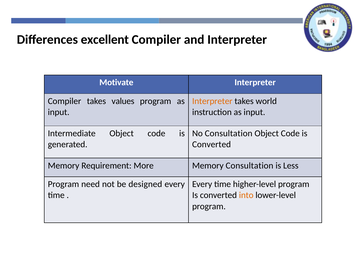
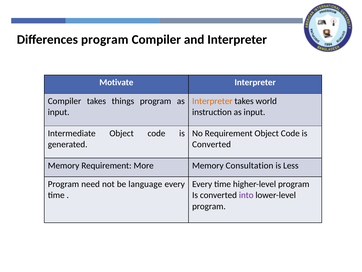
Differences excellent: excellent -> program (105, 40)
values: values -> things (123, 101)
No Consultation: Consultation -> Requirement (229, 133)
designed: designed -> language (145, 184)
into colour: orange -> purple (246, 195)
